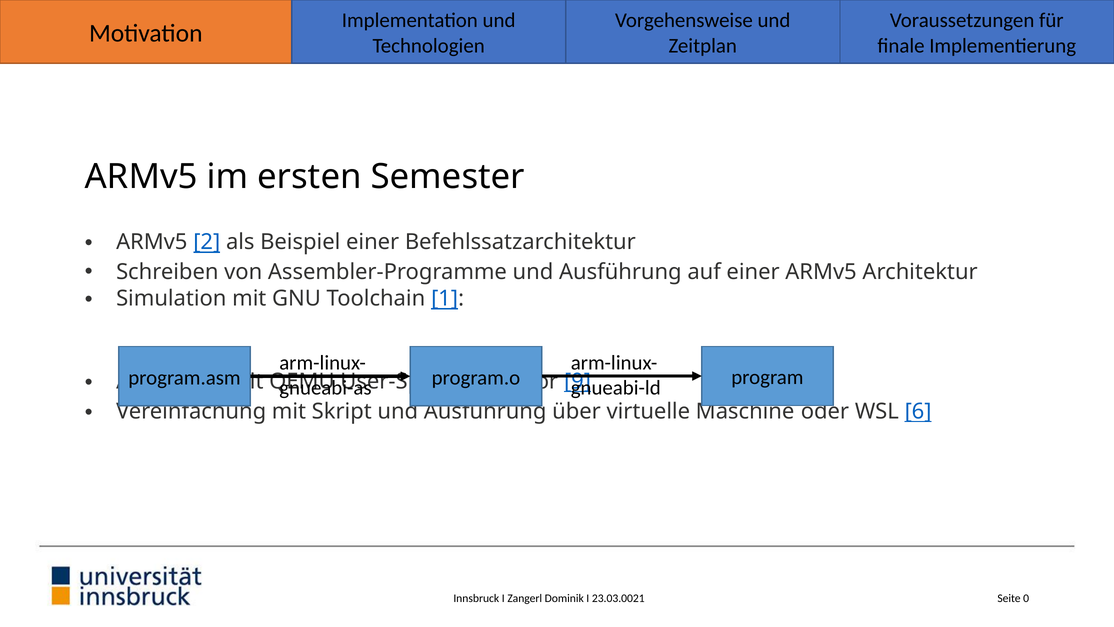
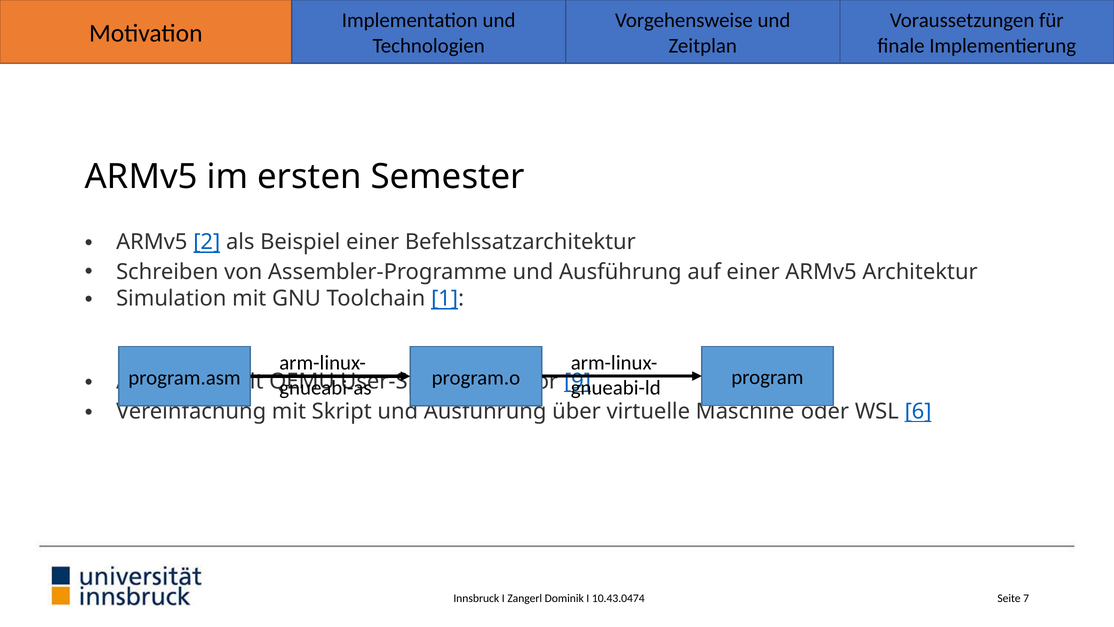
23.03.0021: 23.03.0021 -> 10.43.0474 (618, 598)
0: 0 -> 7 (1026, 598)
